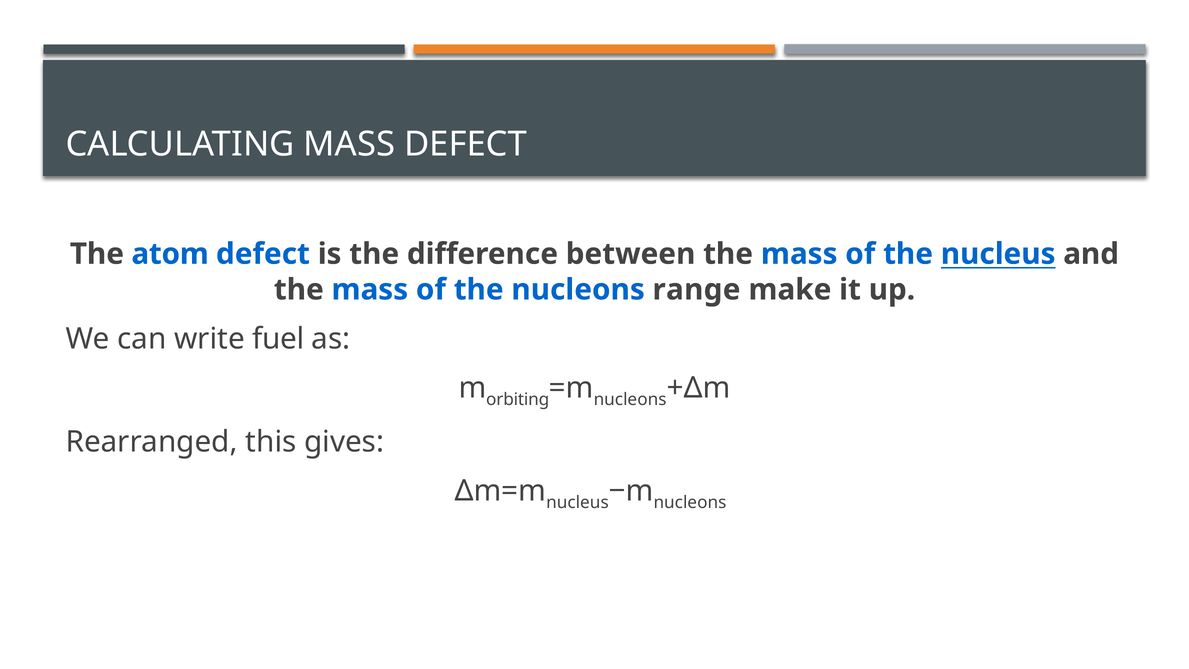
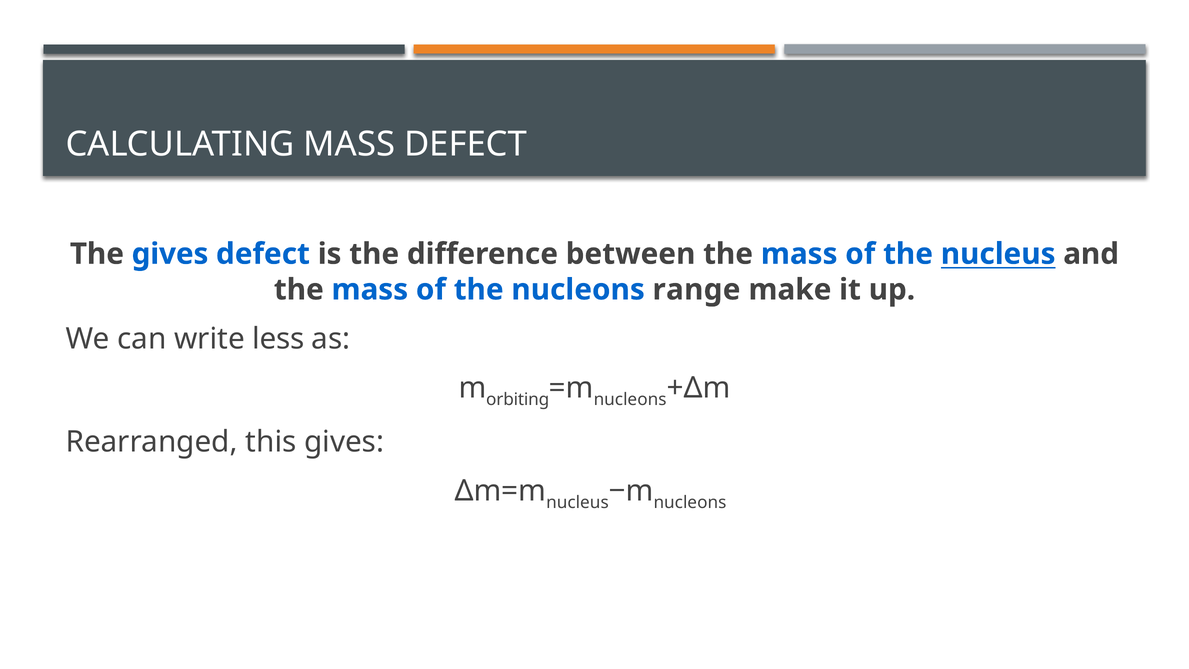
The atom: atom -> gives (170, 254)
fuel: fuel -> less (278, 339)
